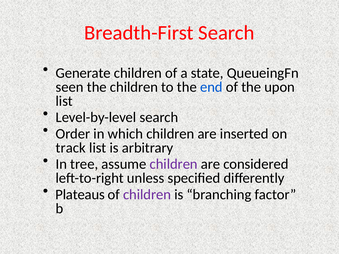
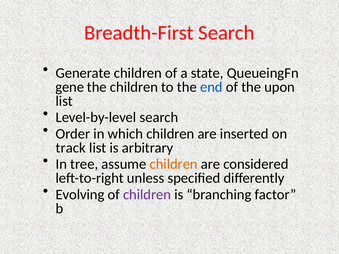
seen: seen -> gene (70, 87)
children colour: purple -> orange (174, 164)
Plateaus: Plateaus -> Evolving (80, 195)
